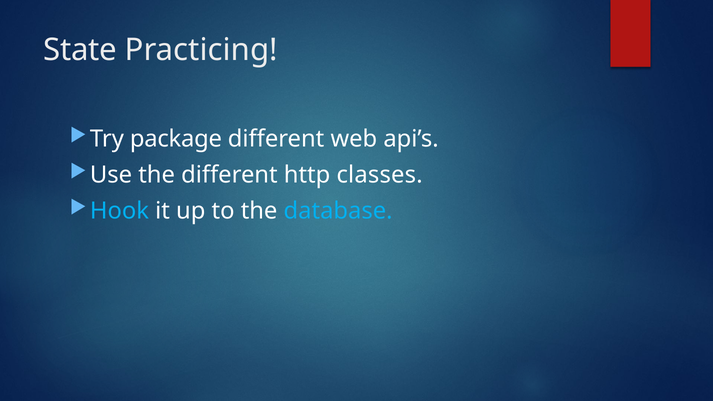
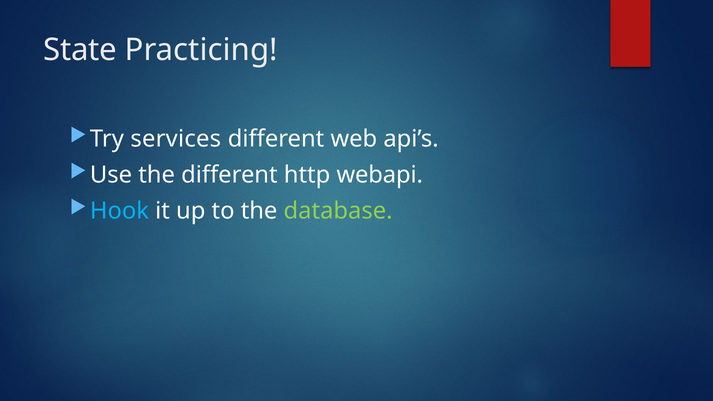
package: package -> services (176, 139)
classes: classes -> webapi (380, 175)
database colour: light blue -> light green (338, 211)
